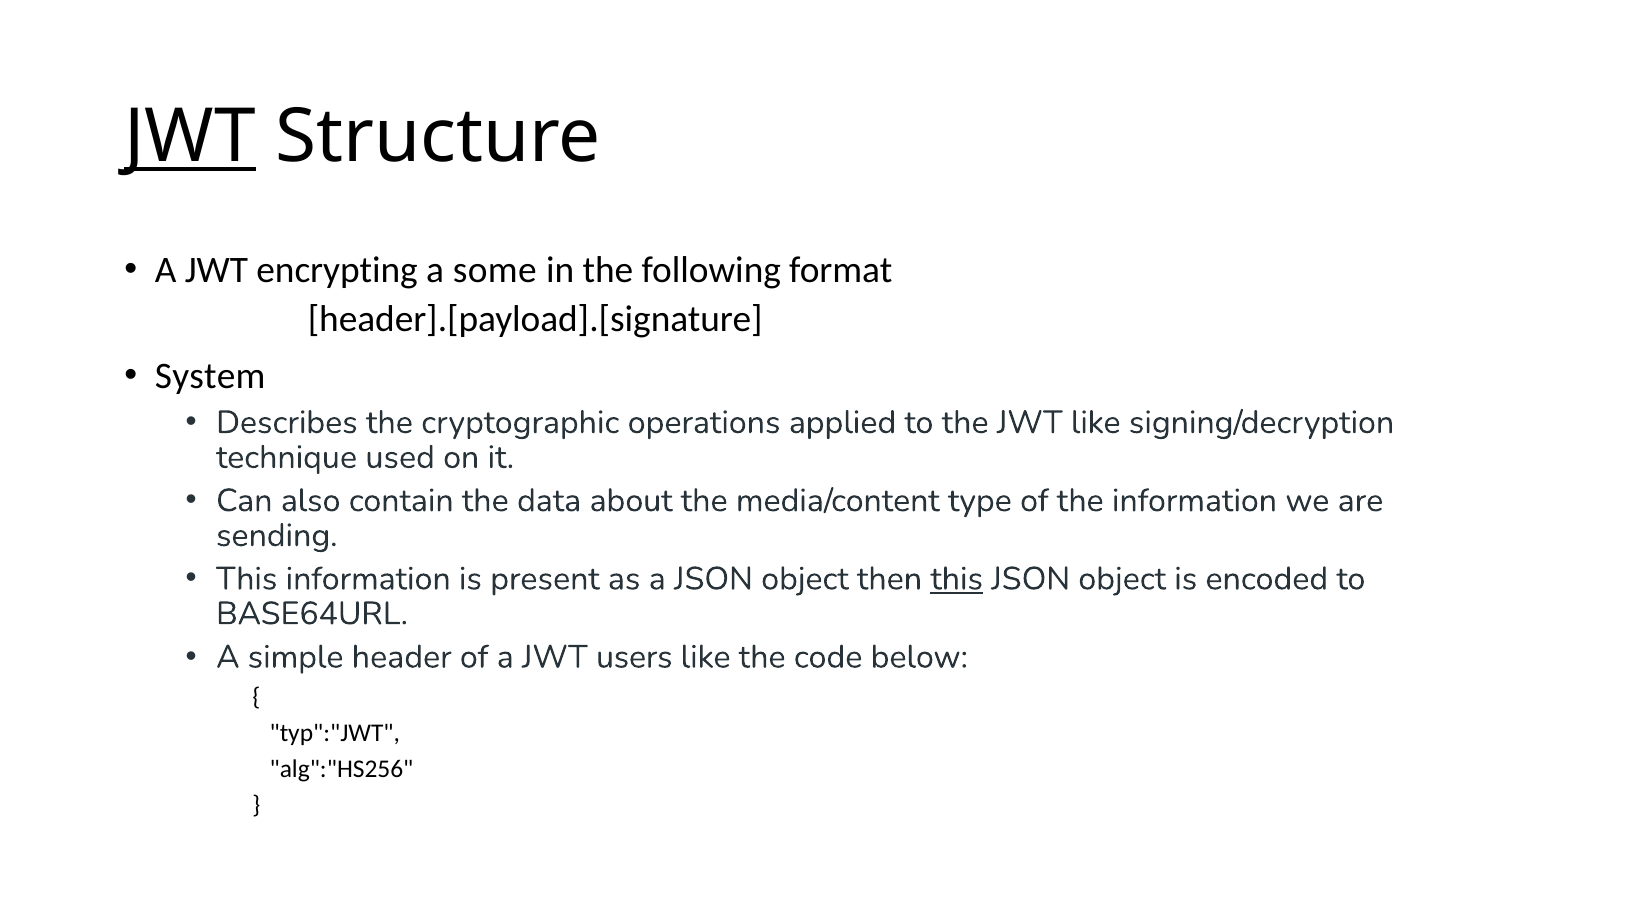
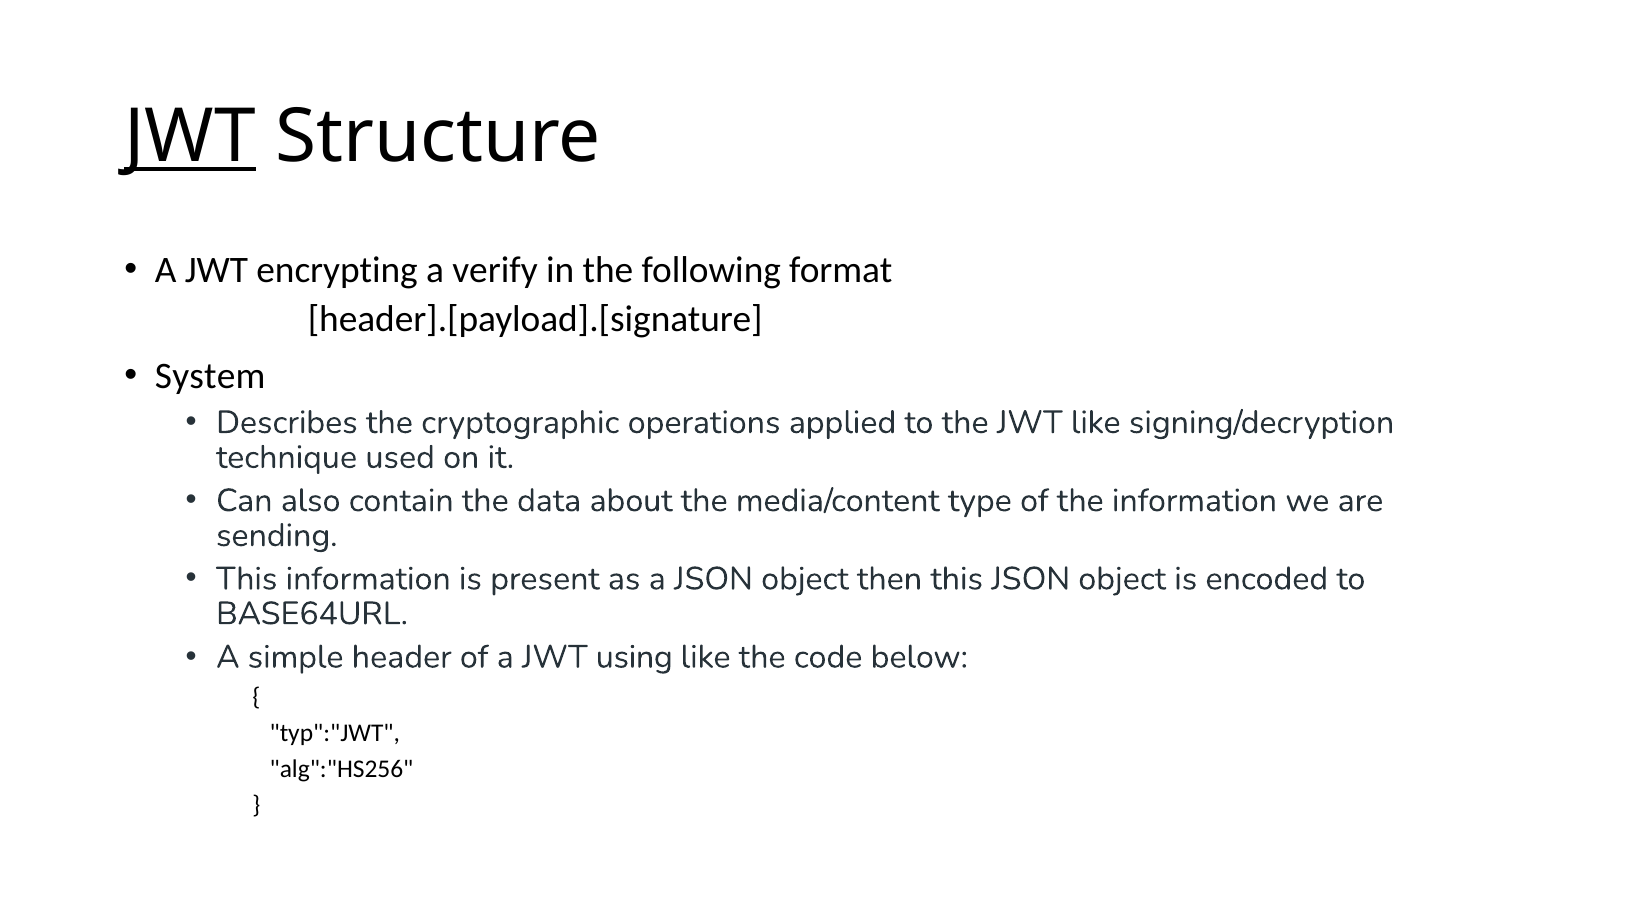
some: some -> verify (495, 270)
this underline: present -> none (957, 579)
users: users -> using (634, 657)
